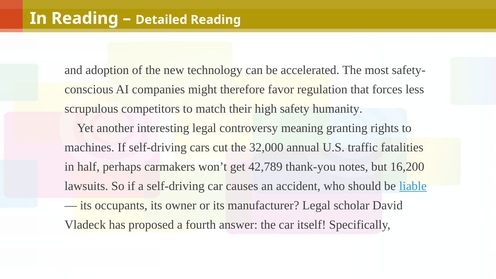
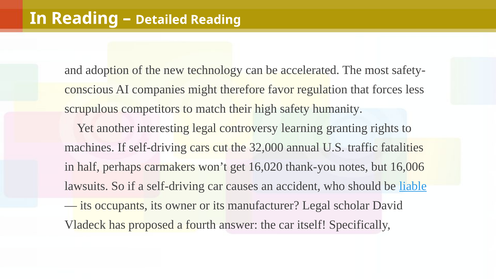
meaning: meaning -> learning (302, 128)
42,789: 42,789 -> 16,020 (265, 167)
16,200: 16,200 -> 16,006 (407, 167)
